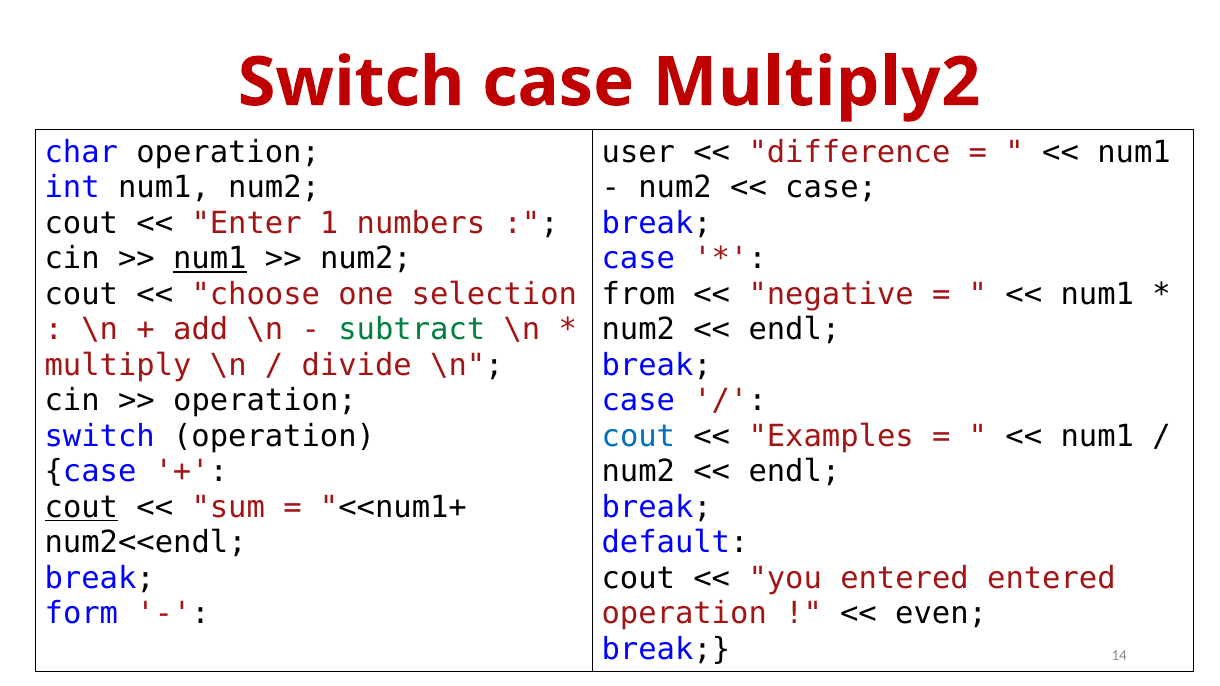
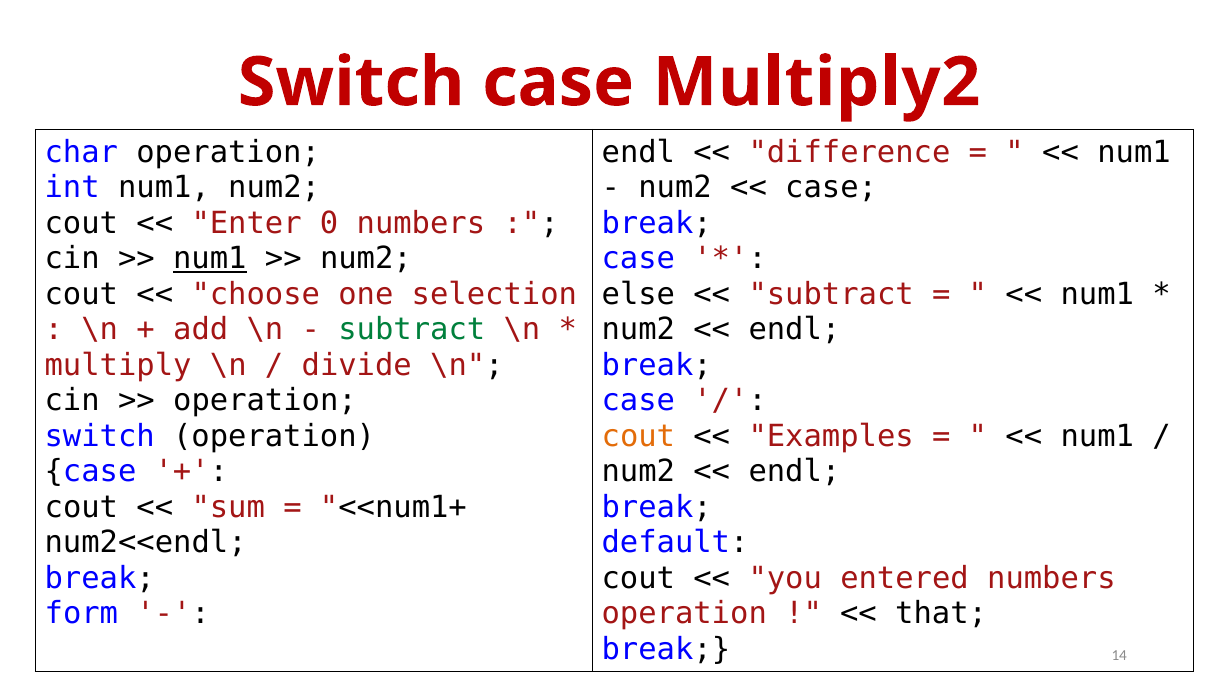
user: user -> endl (638, 152)
1: 1 -> 0 (329, 223)
from: from -> else (638, 294)
negative: negative -> subtract (831, 294)
cout colour: blue -> orange (638, 436)
cout underline: present -> none (81, 508)
entered entered: entered -> numbers (1051, 579)
even: even -> that (941, 614)
